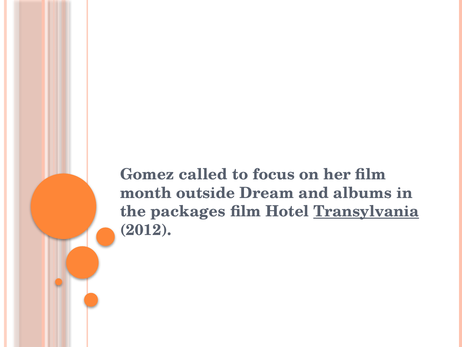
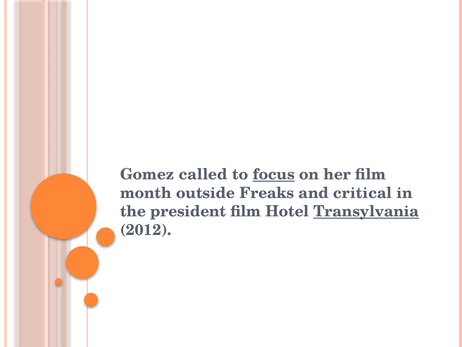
focus underline: none -> present (274, 174)
Dream: Dream -> Freaks (267, 193)
albums: albums -> critical (363, 193)
packages: packages -> president (188, 211)
